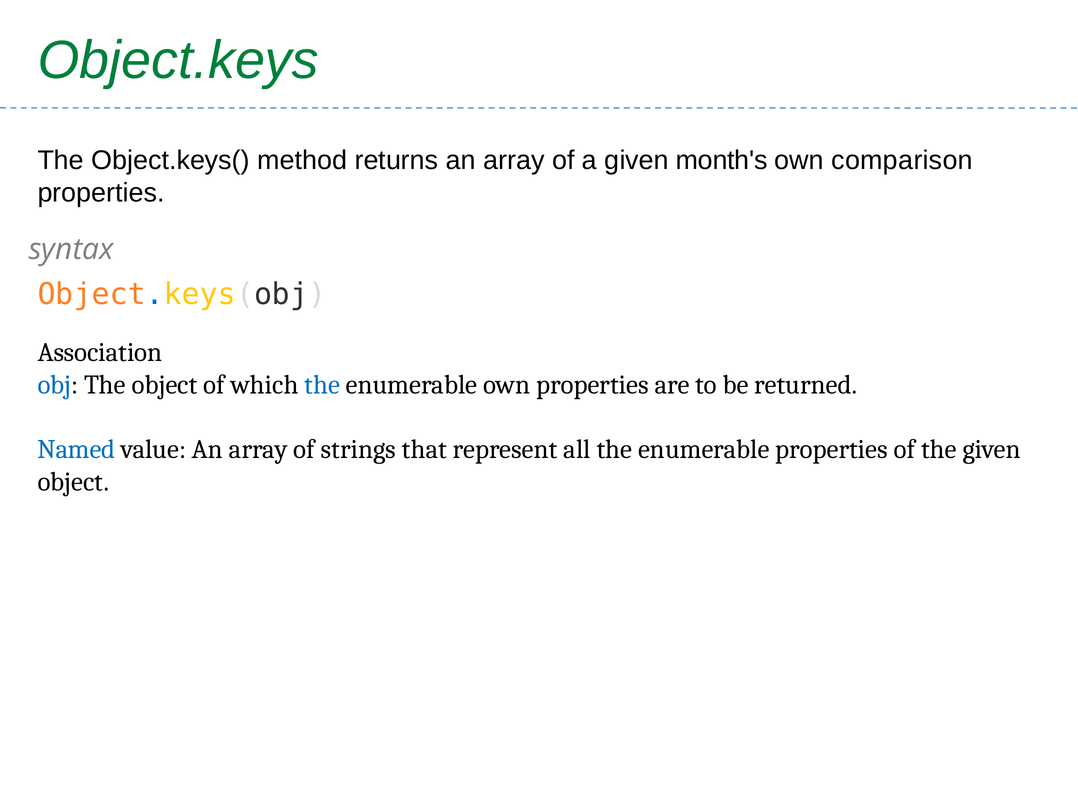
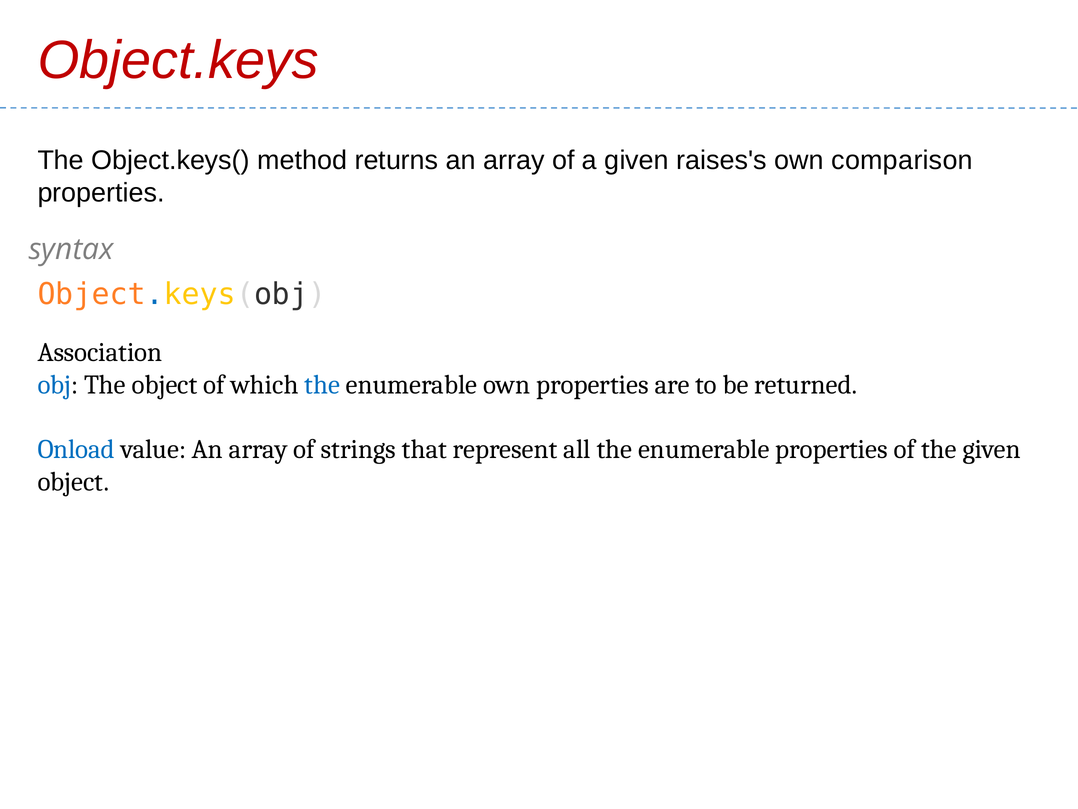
Object.keys colour: green -> red (178, 60)
month's: month's -> raises's (721, 160)
Named: Named -> Onload (76, 449)
